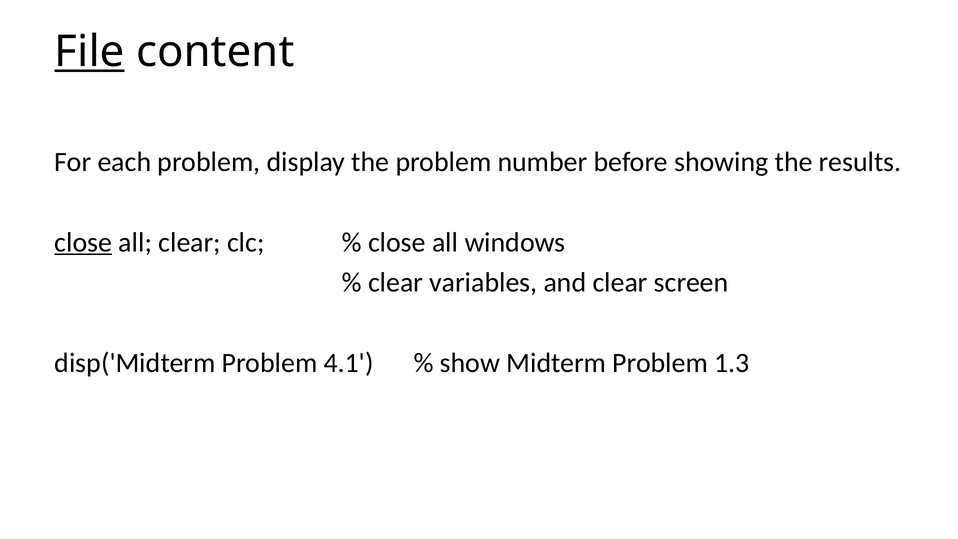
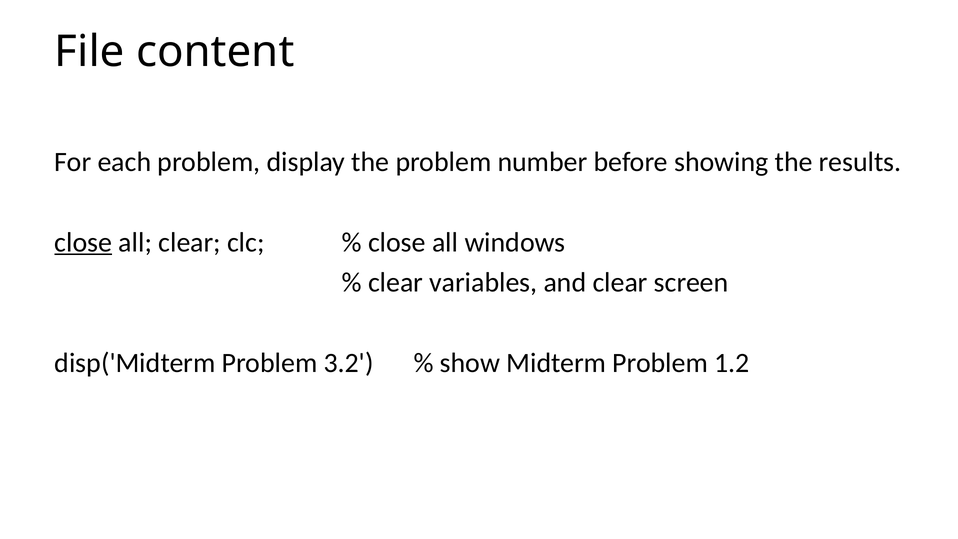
File underline: present -> none (90, 52)
4.1: 4.1 -> 3.2 (349, 363)
1.3: 1.3 -> 1.2 (732, 363)
